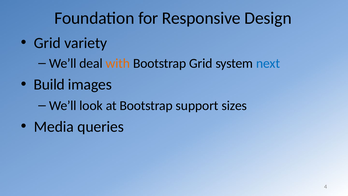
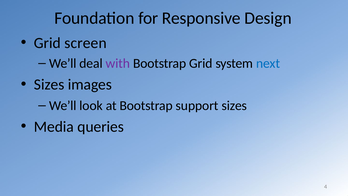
variety: variety -> screen (86, 43)
with colour: orange -> purple (118, 63)
Build: Build -> Sizes (49, 84)
